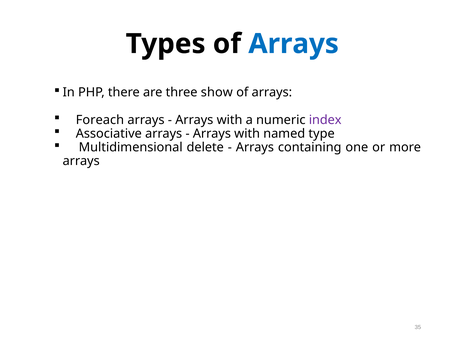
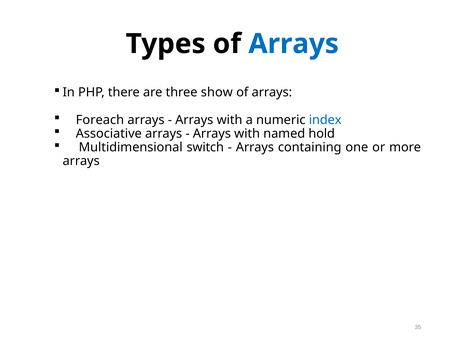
index colour: purple -> blue (325, 120)
type: type -> hold (322, 134)
delete: delete -> switch (205, 147)
